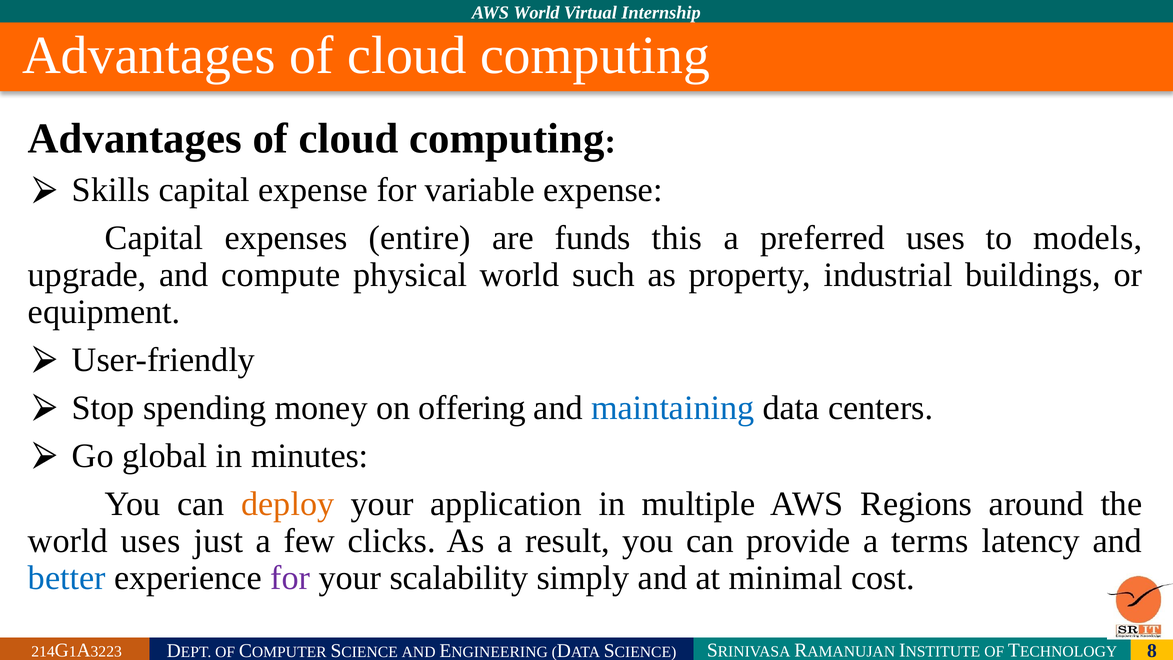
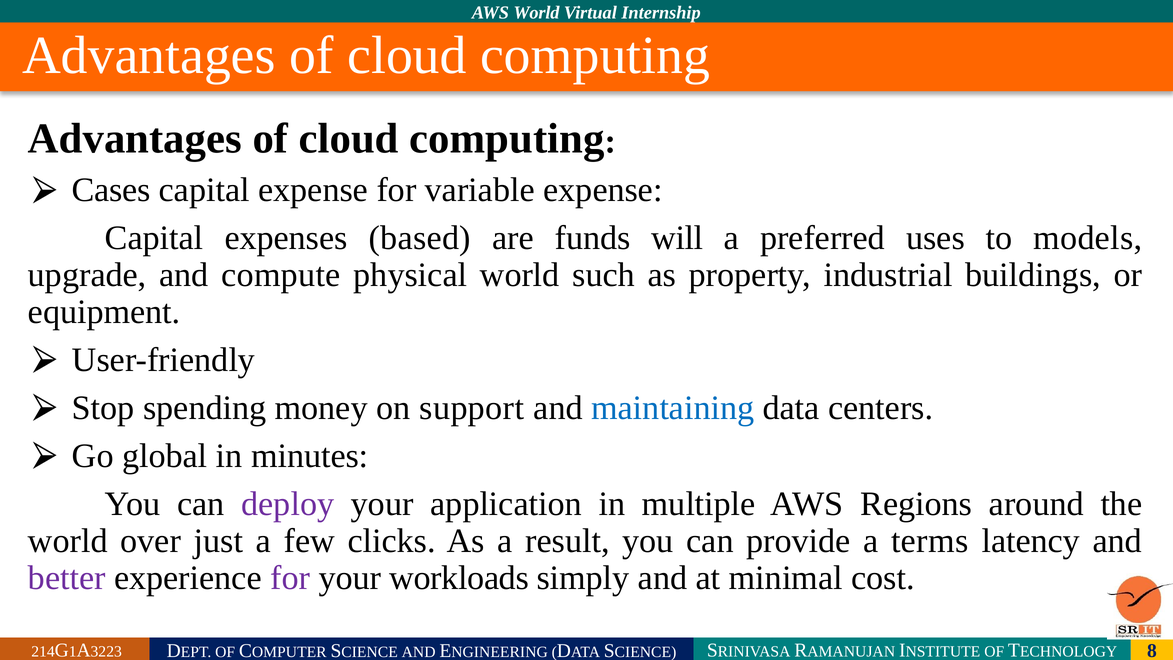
Skills: Skills -> Cases (111, 190)
entire: entire -> based (420, 238)
this: this -> will (677, 238)
offering: offering -> support (472, 408)
deploy colour: orange -> purple (288, 504)
world uses: uses -> over (151, 541)
better colour: blue -> purple (67, 578)
scalability: scalability -> workloads (459, 578)
